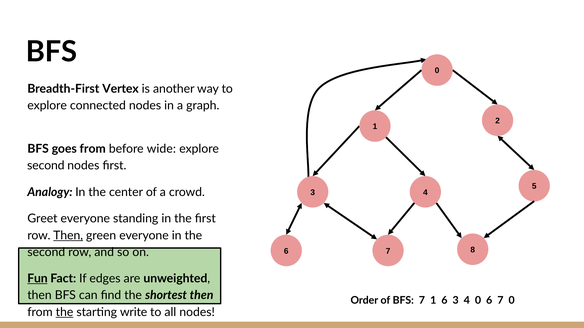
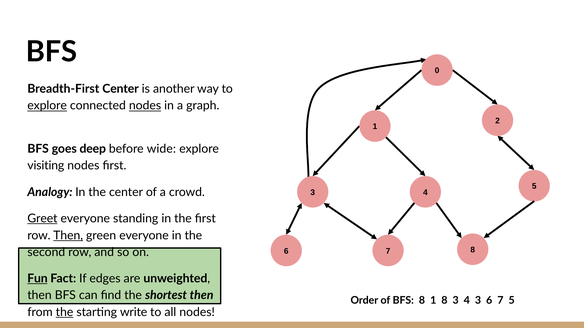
Breadth-First Vertex: Vertex -> Center (121, 89)
explore underline: none -> present (47, 106)
nodes underline: none -> present (145, 106)
goes from: from -> deep (93, 149)
second: second -> visiting (46, 166)
Greet underline: none -> present (42, 219)
BFS 7: 7 -> 8 (422, 301)
1 6: 6 -> 8 (444, 301)
3 4 0: 0 -> 3 (478, 301)
7 0: 0 -> 5 (512, 301)
